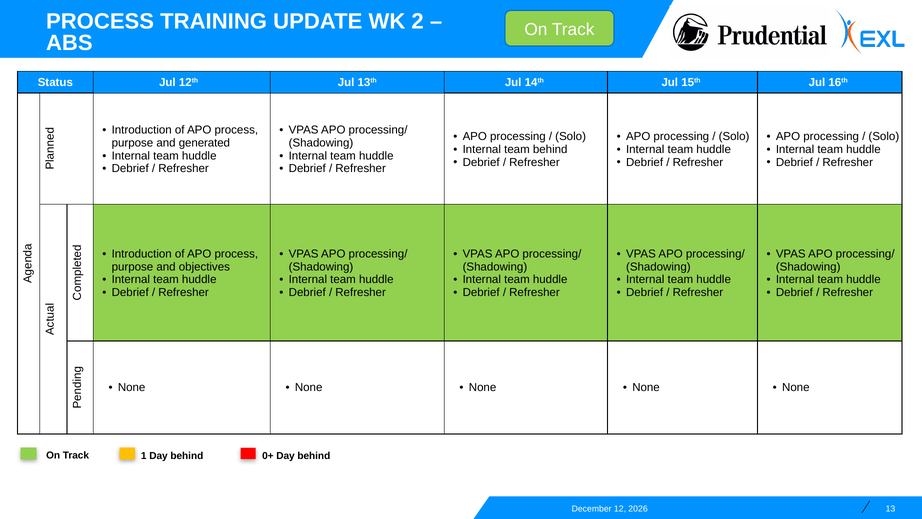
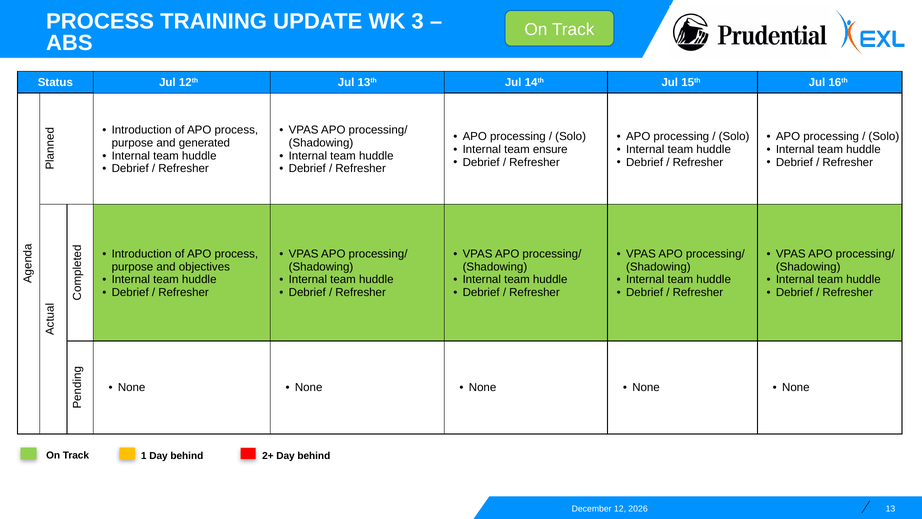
2: 2 -> 3 (418, 22)
team behind: behind -> ensure (550, 149)
0+: 0+ -> 2+ (268, 455)
